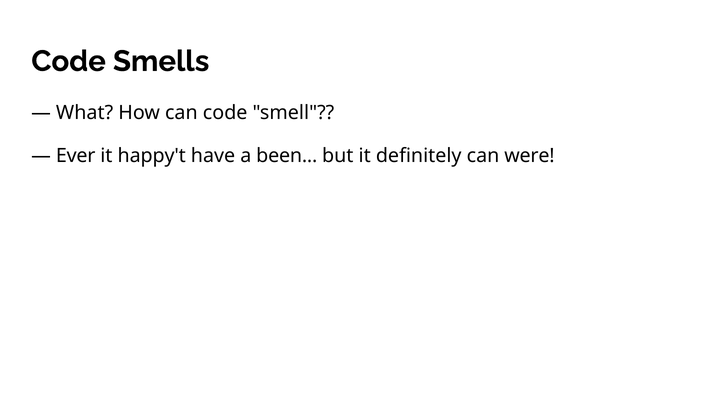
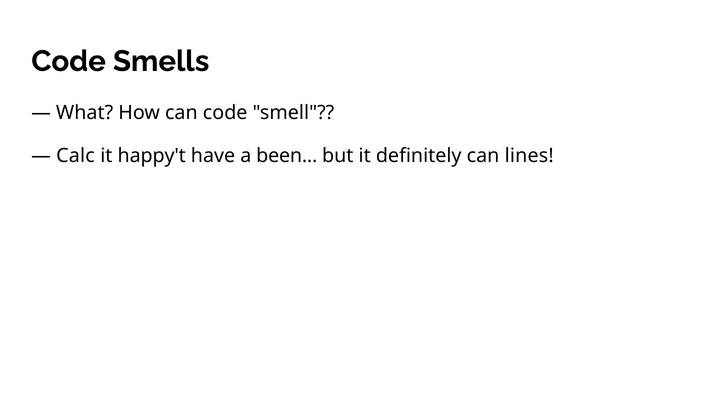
Ever: Ever -> Calc (75, 156)
were: were -> lines (529, 156)
